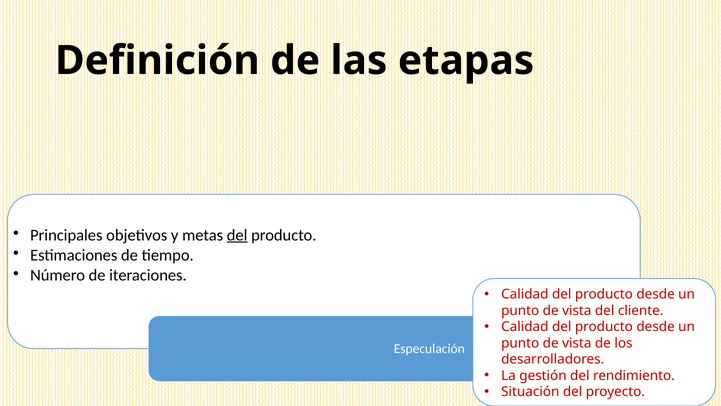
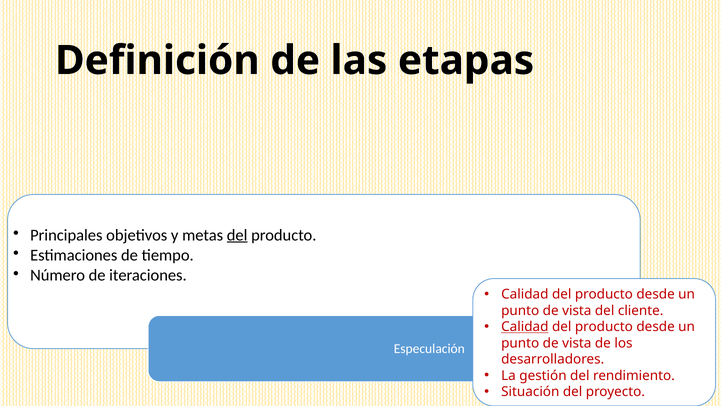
Calidad underline: none -> present (525, 327)
